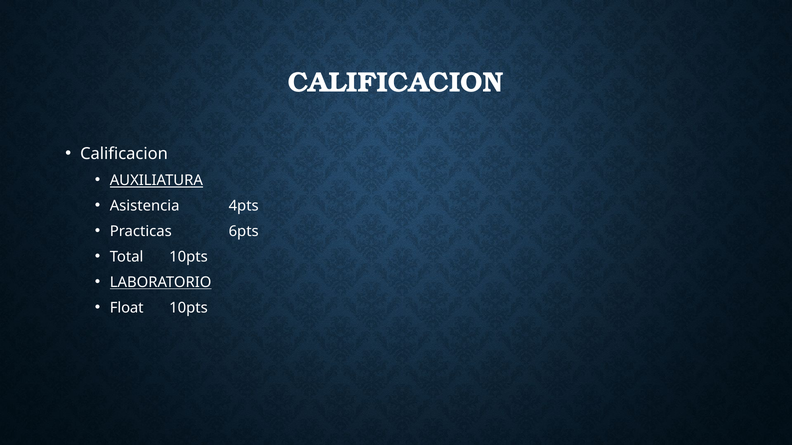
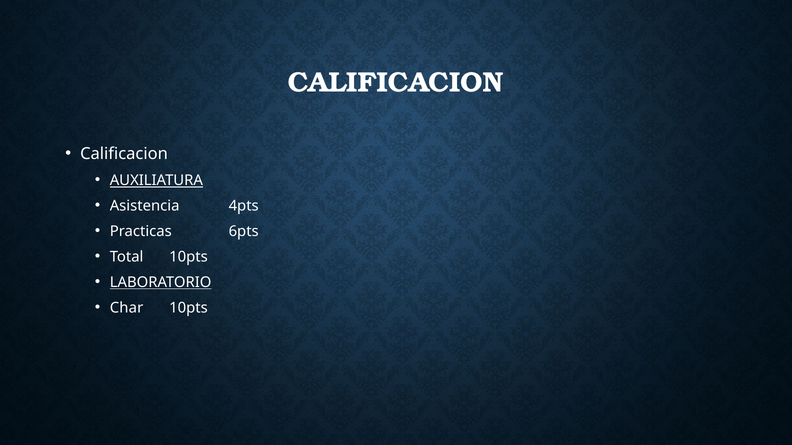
Float: Float -> Char (127, 308)
